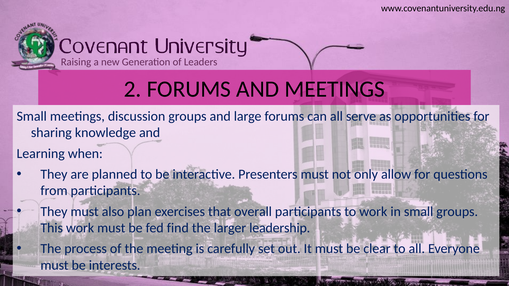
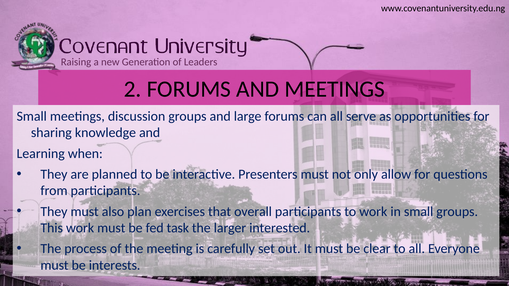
find: find -> task (178, 228)
leadership: leadership -> interested (280, 228)
